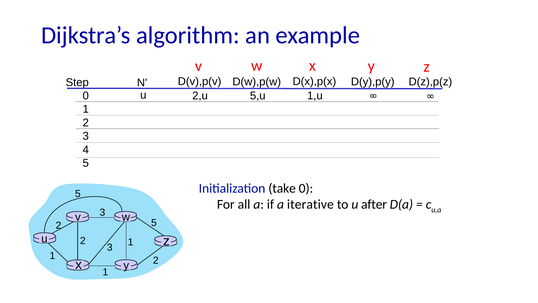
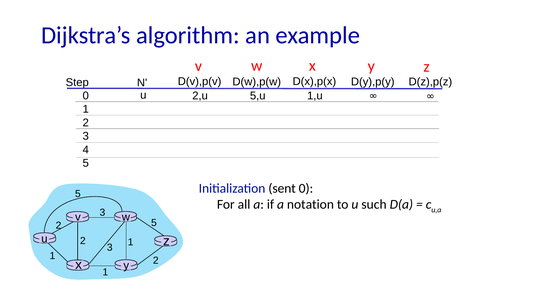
take: take -> sent (282, 188)
iterative: iterative -> notation (310, 204)
after: after -> such (374, 204)
